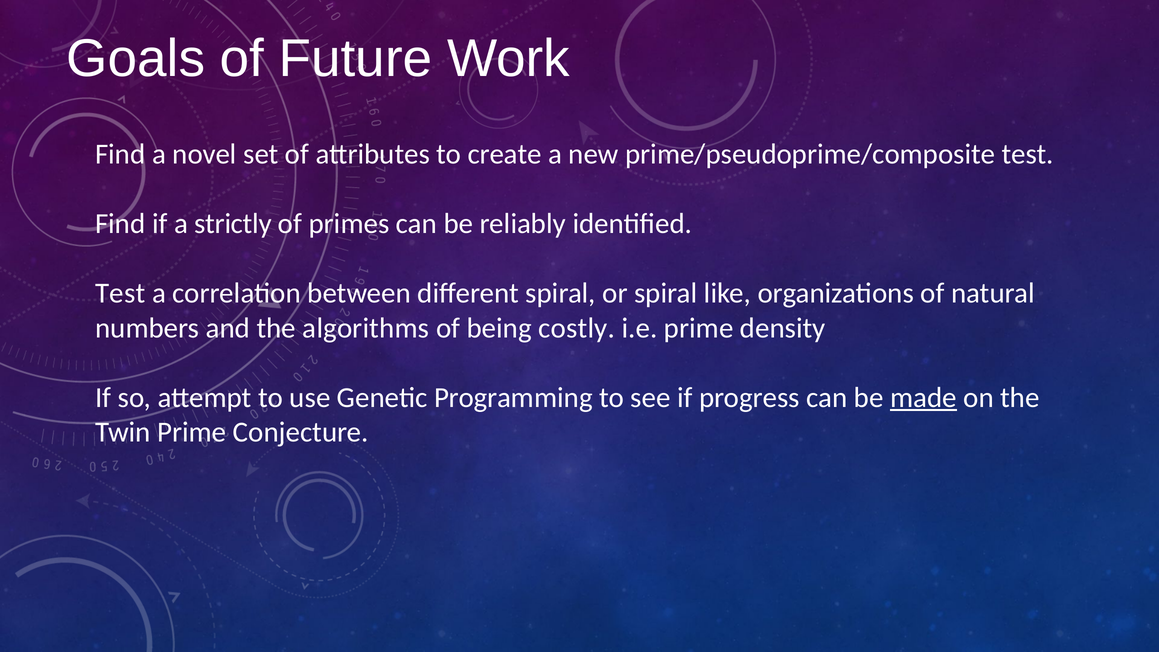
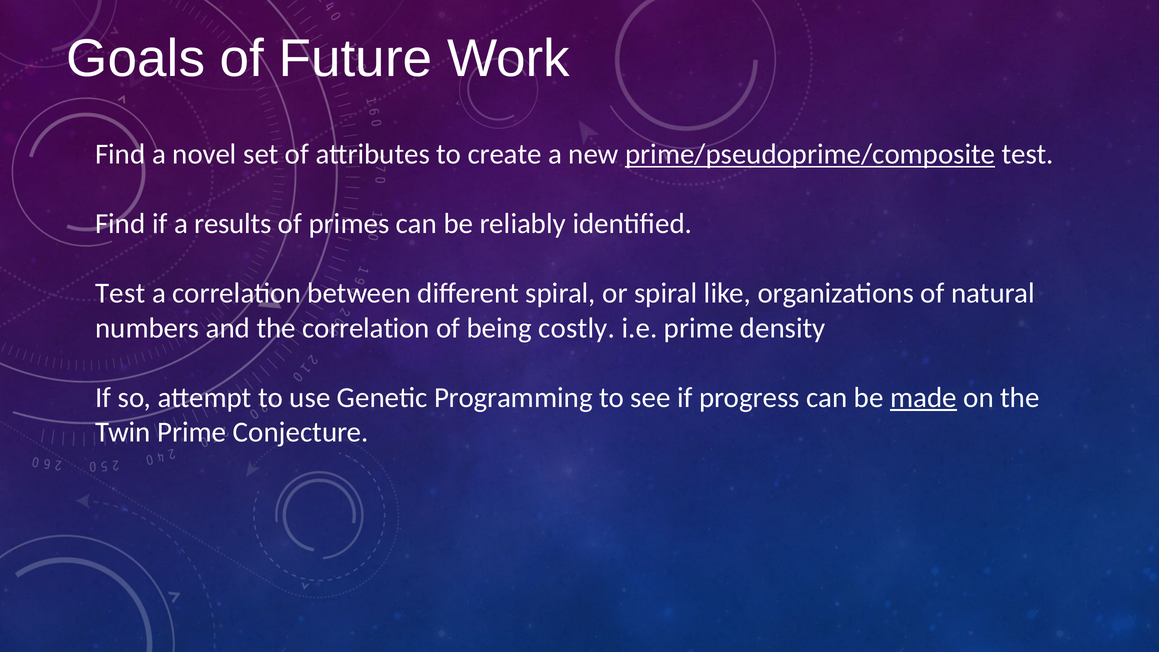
prime/pseudoprime/composite underline: none -> present (810, 154)
strictly: strictly -> results (233, 224)
the algorithms: algorithms -> correlation (366, 328)
